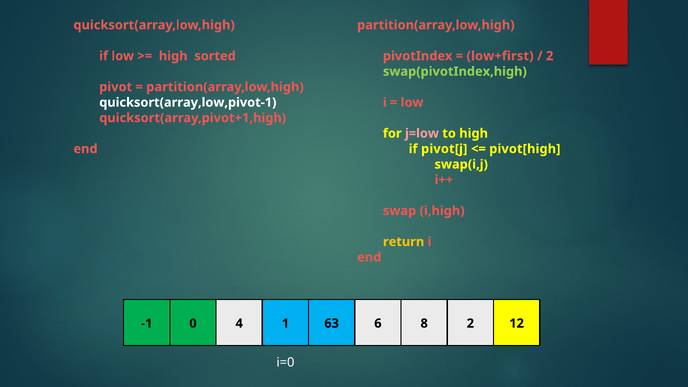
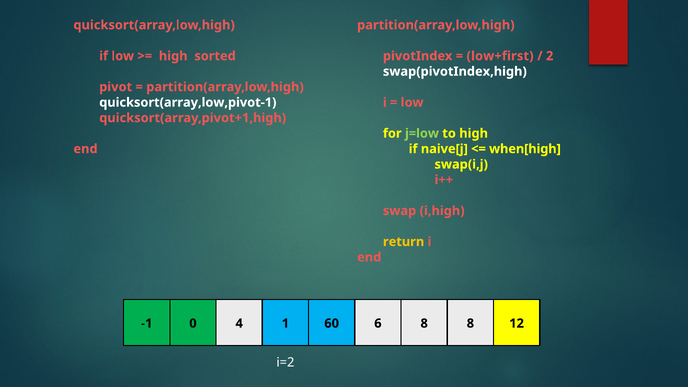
swap(pivotIndex,high colour: light green -> white (455, 71)
j=low colour: pink -> light green (422, 133)
pivot[j: pivot[j -> naive[j (444, 149)
pivot[high: pivot[high -> when[high (525, 149)
63: 63 -> 60 (332, 323)
8 2: 2 -> 8 (470, 323)
i=0: i=0 -> i=2 (285, 363)
